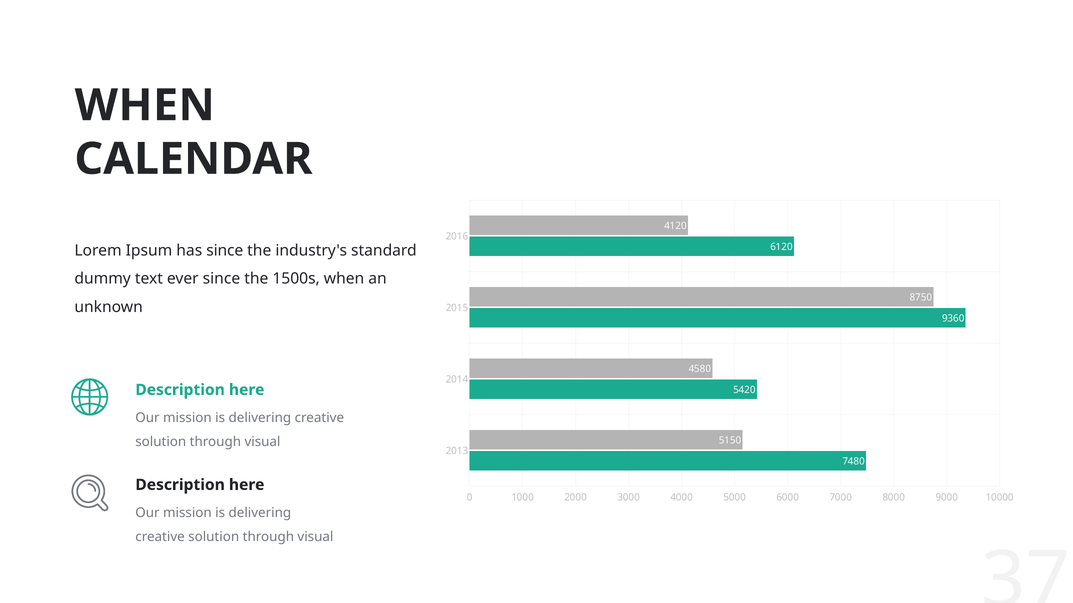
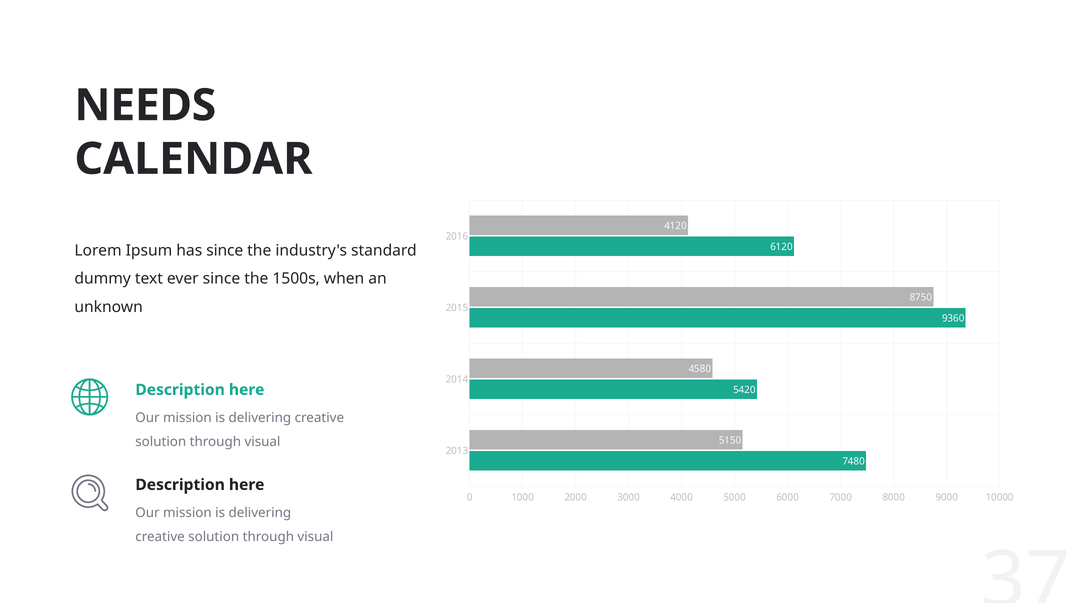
WHEN: WHEN -> NEEDS (145, 106)
